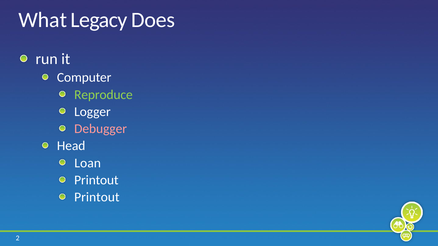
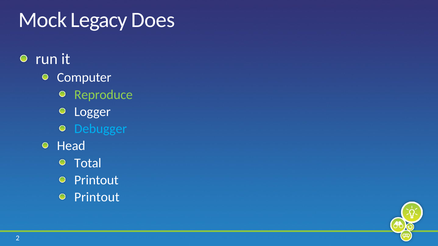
What: What -> Mock (43, 20)
Debugger colour: pink -> light blue (101, 129)
Loan: Loan -> Total (88, 163)
